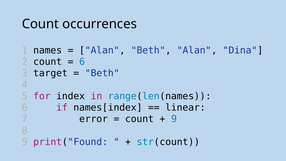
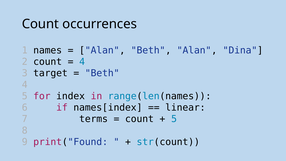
6: 6 -> 4 (82, 62)
error: error -> terms (94, 119)
9: 9 -> 5 (174, 119)
